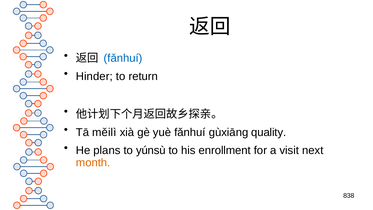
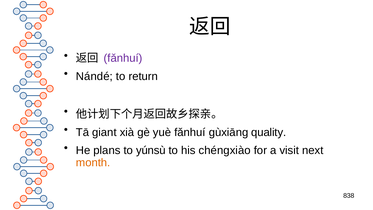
fǎnhuí colour: blue -> purple (123, 58)
Hinder: Hinder -> Nándé (94, 76)
měilì: měilì -> giant (104, 132)
enrollment: enrollment -> chéngxiào (225, 150)
